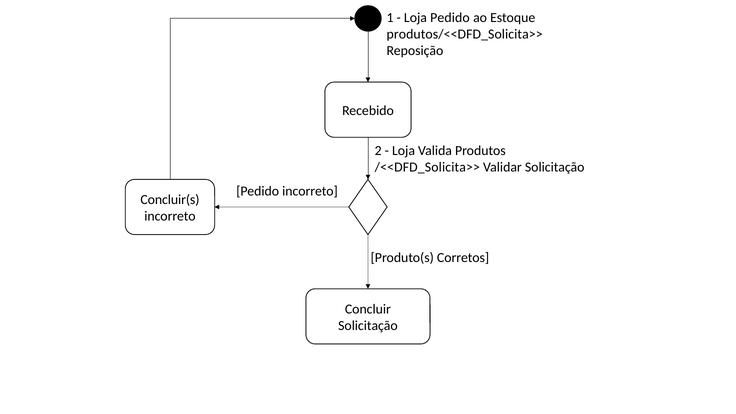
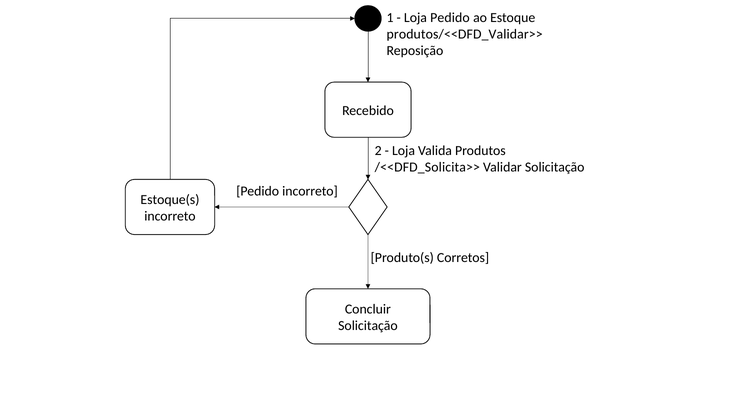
produtos/<<DFD_Solicita>>: produtos/<<DFD_Solicita>> -> produtos/<<DFD_Validar>> (465, 34)
Concluir(s: Concluir(s -> Estoque(s (170, 200)
